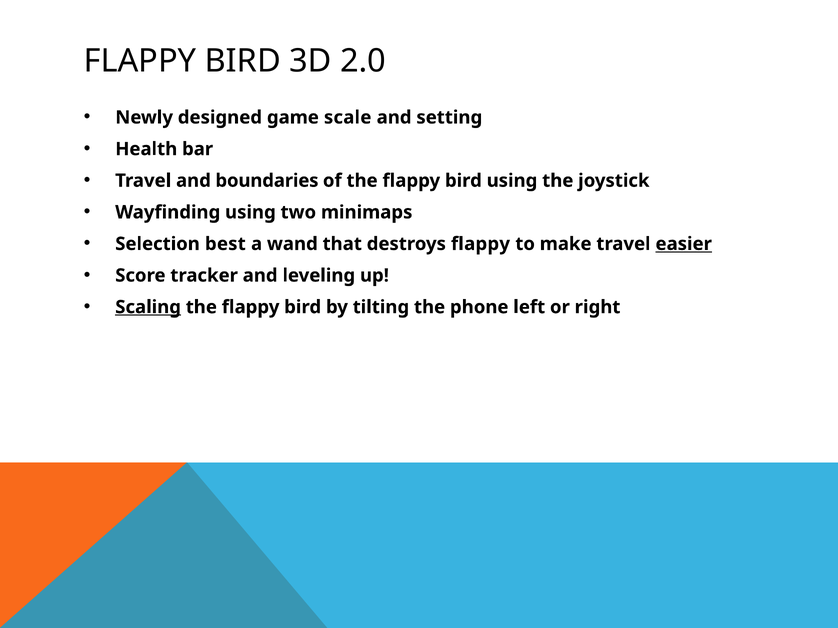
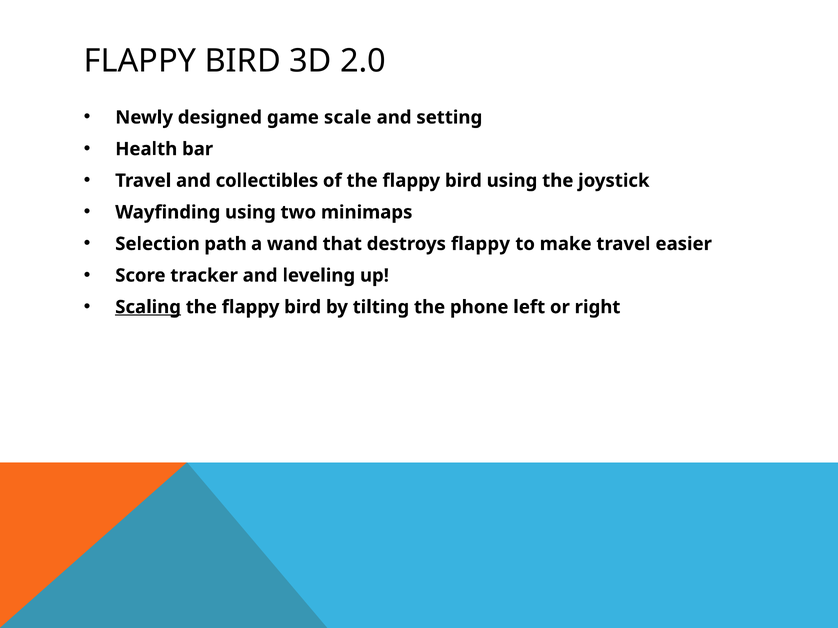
boundaries: boundaries -> collectibles (267, 181)
best: best -> path (226, 244)
easier underline: present -> none (684, 244)
